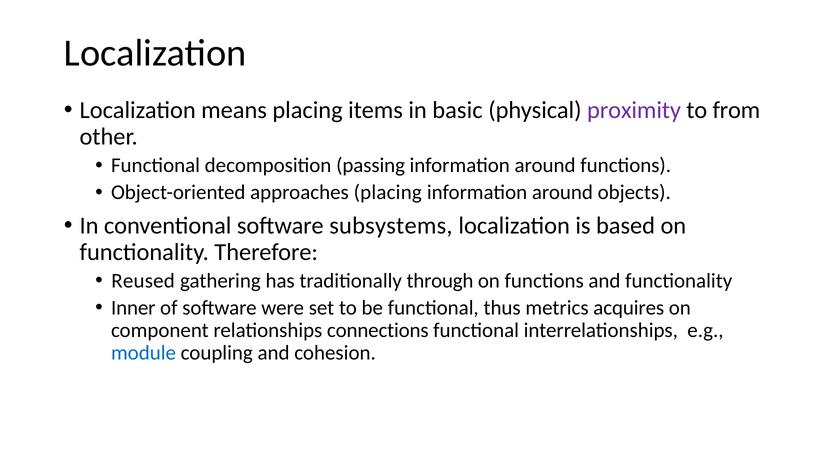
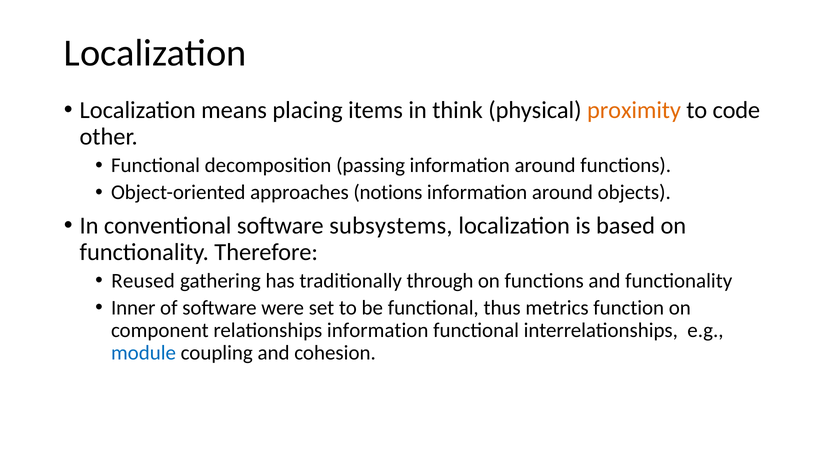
basic: basic -> think (458, 110)
proximity colour: purple -> orange (634, 110)
from: from -> code (736, 110)
approaches placing: placing -> notions (388, 193)
acquires: acquires -> function (629, 308)
relationships connections: connections -> information (378, 331)
